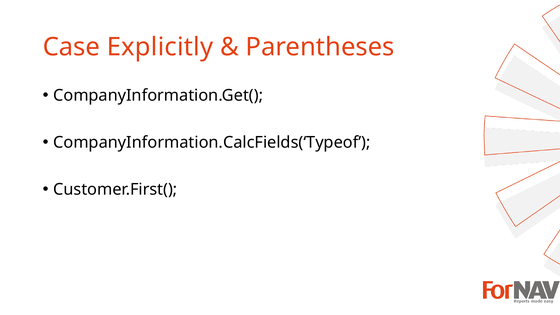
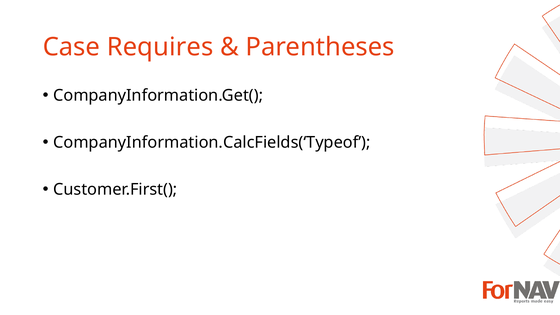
Explicitly: Explicitly -> Requires (160, 47)
